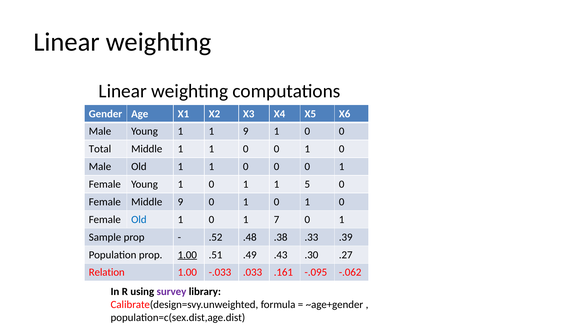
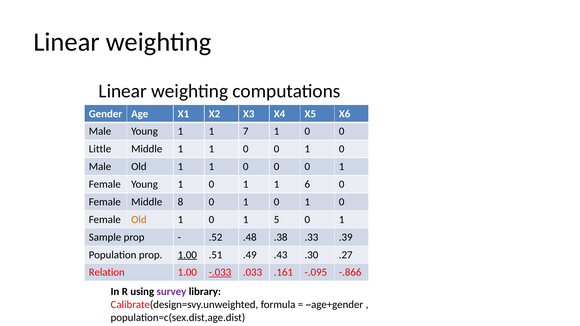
1 9: 9 -> 7 (246, 131)
Total: Total -> Little (100, 149)
5: 5 -> 6 (307, 184)
Middle 9: 9 -> 8 (180, 202)
Old colour: blue -> orange (139, 220)
7: 7 -> 5 (277, 220)
-.033 underline: none -> present (220, 273)
-.062: -.062 -> -.866 (350, 273)
